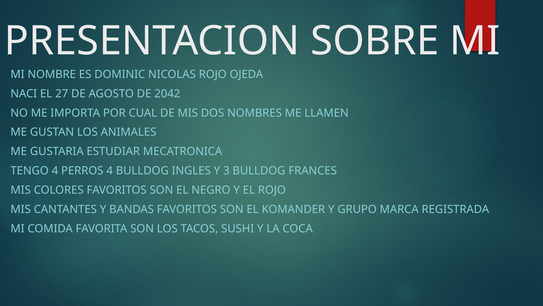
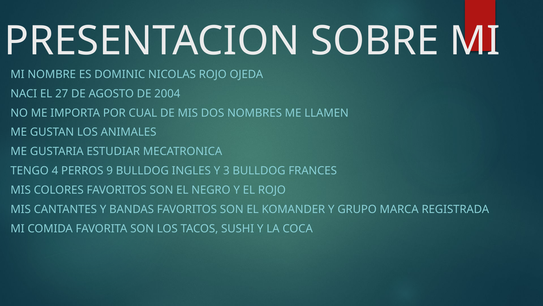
2042: 2042 -> 2004 (167, 93)
PERROS 4: 4 -> 9 (110, 170)
